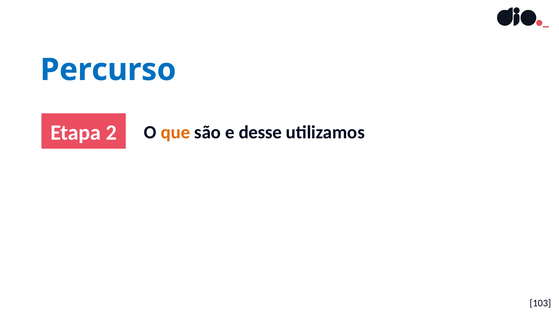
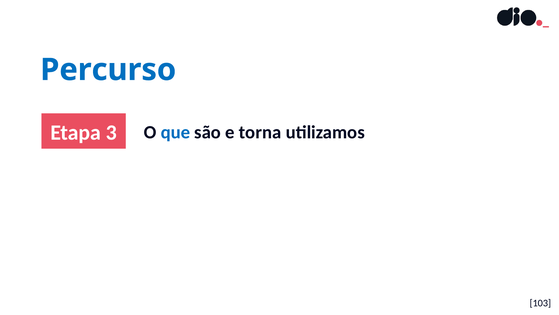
2: 2 -> 3 (111, 132)
que colour: orange -> blue (175, 132)
desse: desse -> torna (260, 132)
